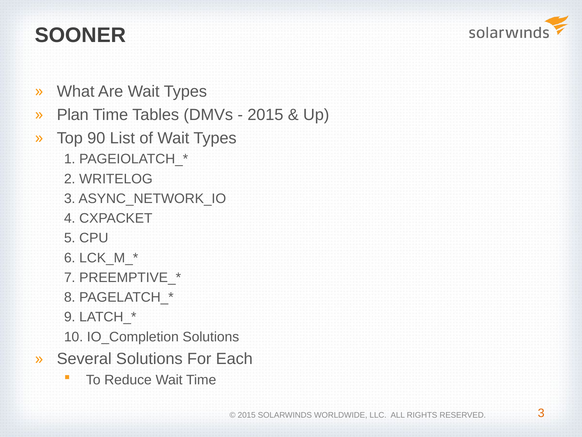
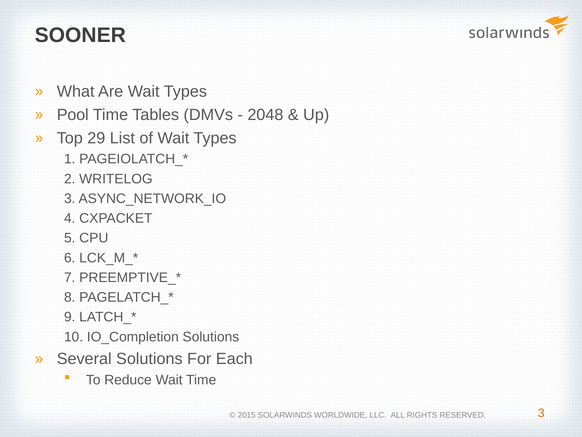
Plan: Plan -> Pool (73, 115)
2015: 2015 -> 2048 (265, 115)
90: 90 -> 29 (96, 138)
